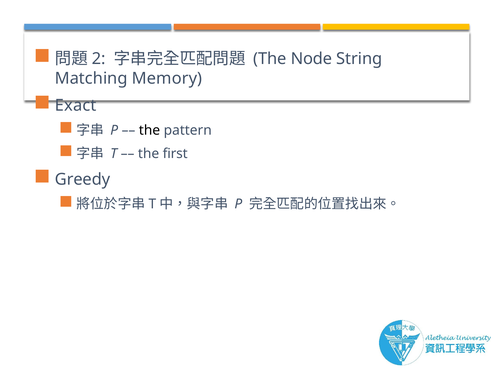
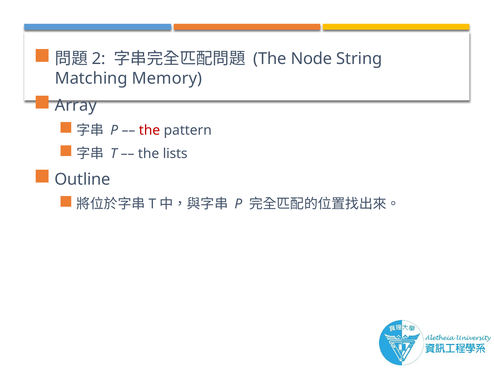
Exact: Exact -> Array (76, 106)
the colour: black -> red (149, 130)
first: first -> lists (175, 154)
Greedy: Greedy -> Outline (83, 179)
